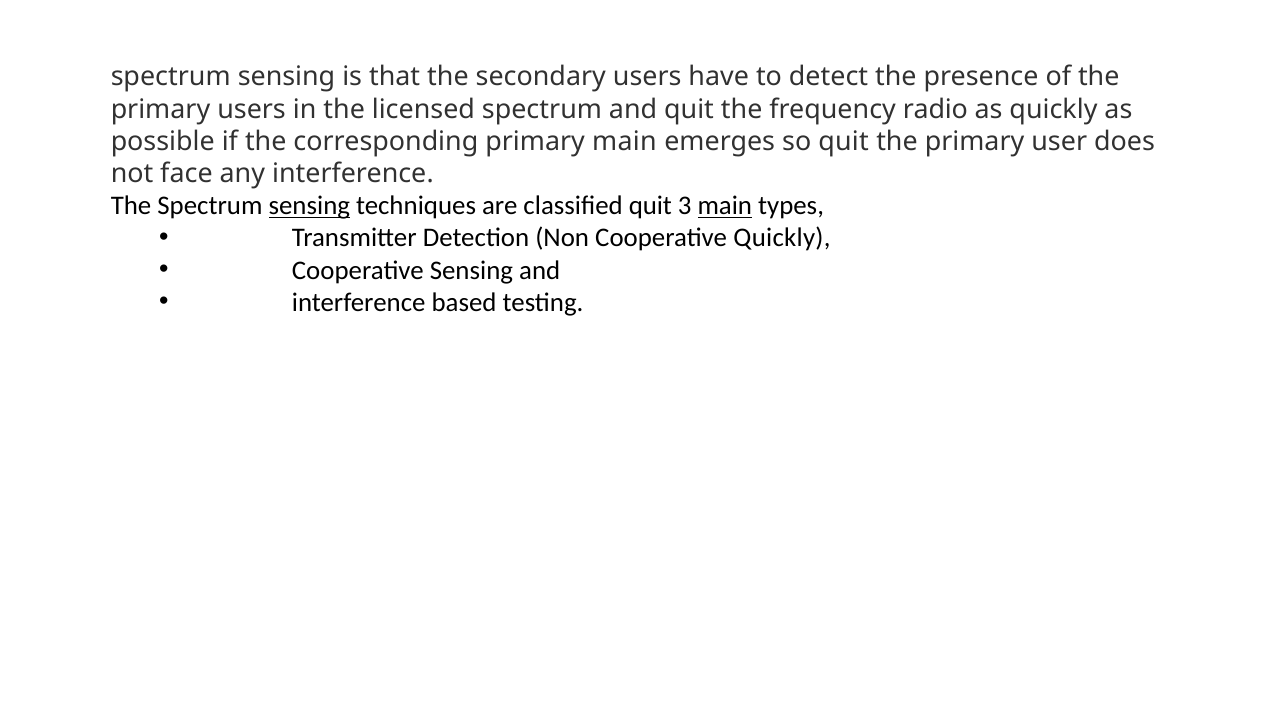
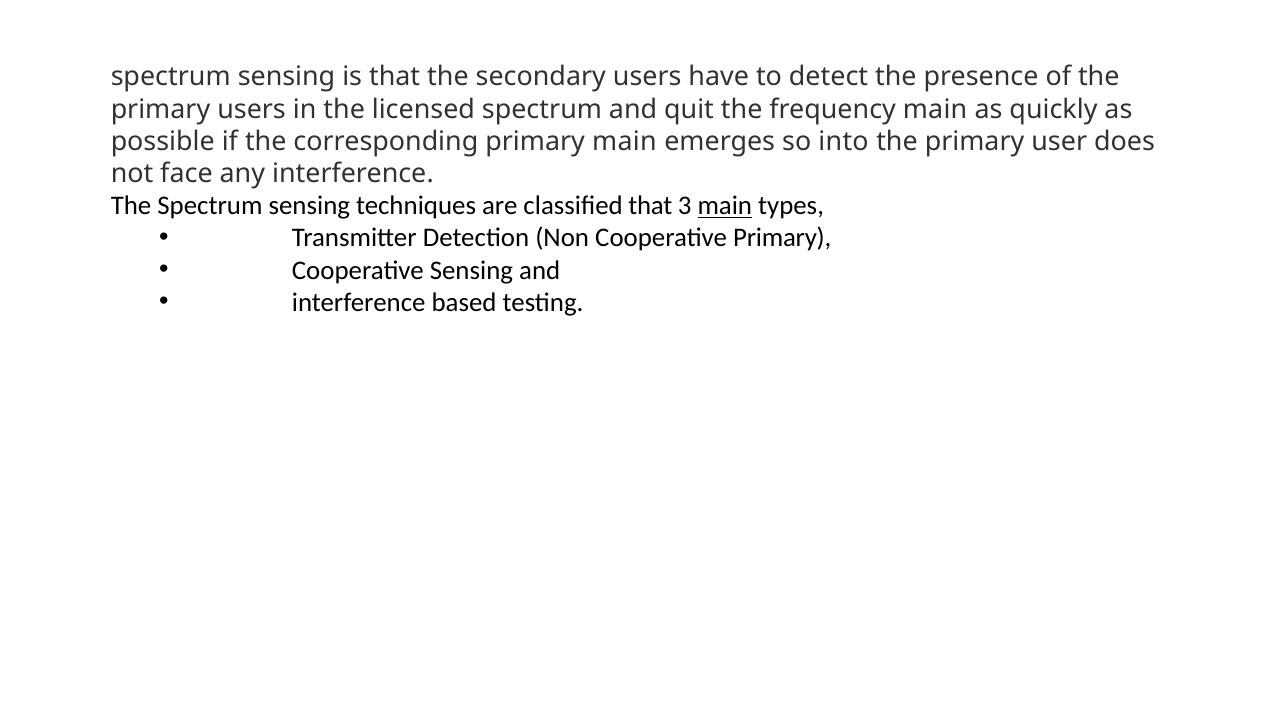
frequency radio: radio -> main (935, 109)
so quit: quit -> into (844, 142)
sensing underline: present -> none (309, 206)
classified quit: quit -> that (650, 206)
Cooperative Quickly: Quickly -> Primary (782, 238)
